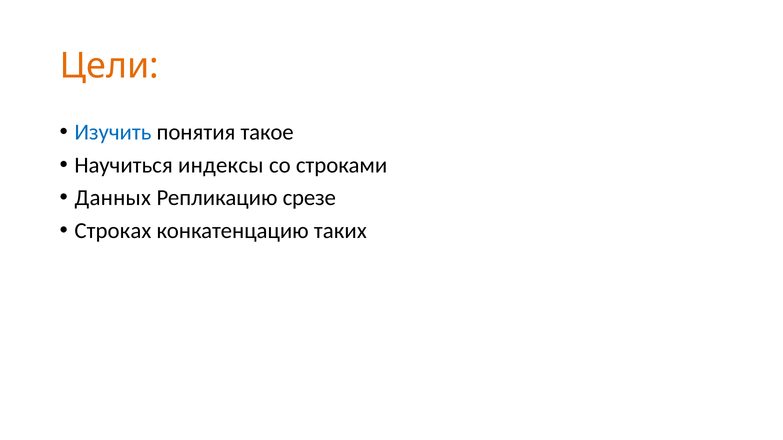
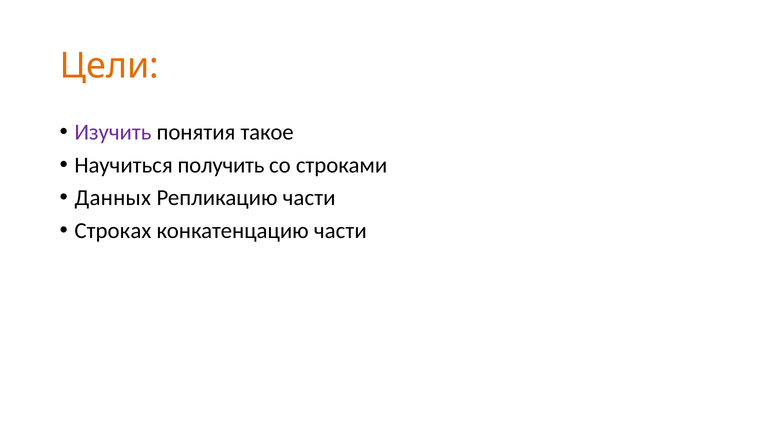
Изучить colour: blue -> purple (113, 132)
индексы: индексы -> получить (221, 165)
Репликацию срезе: срезе -> части (309, 198)
конкатенцацию таких: таких -> части (340, 231)
